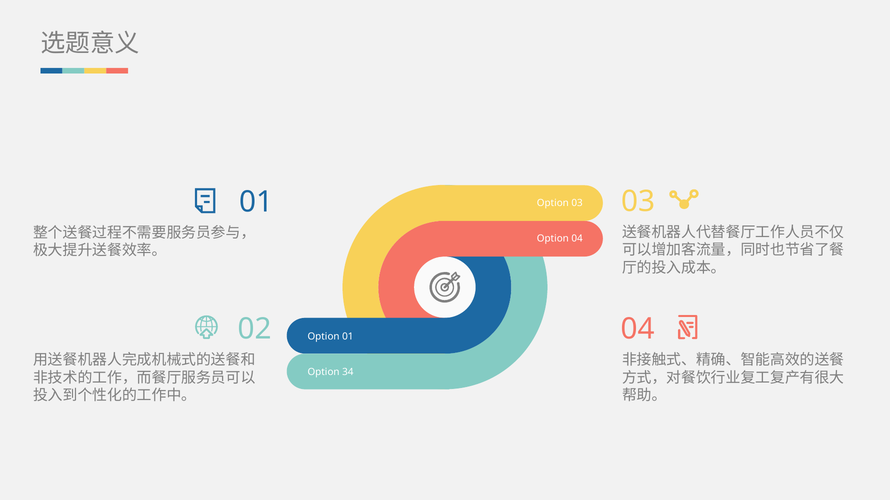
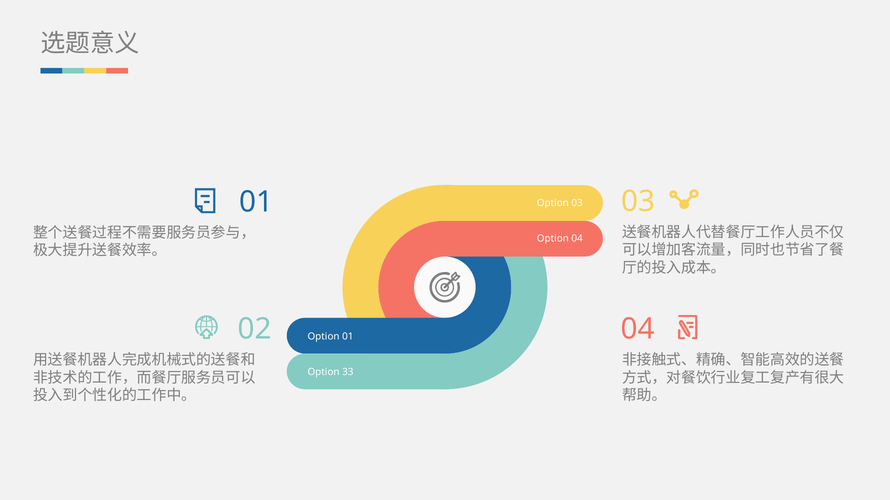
34: 34 -> 33 (348, 373)
